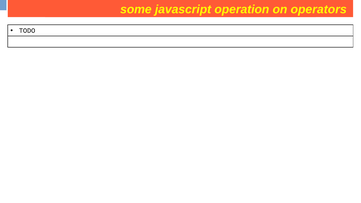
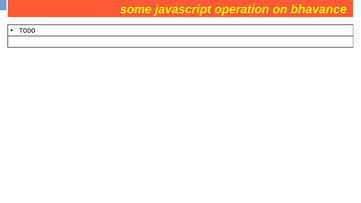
operators: operators -> bhavance (319, 9)
